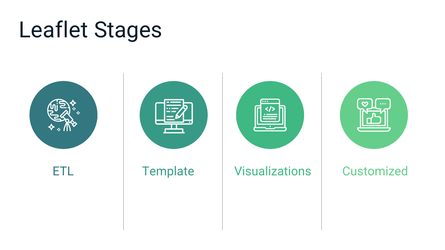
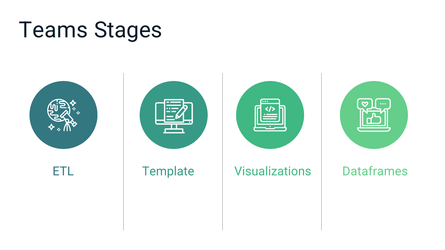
Leaflet: Leaflet -> Teams (53, 30)
Customized: Customized -> Dataframes (375, 172)
